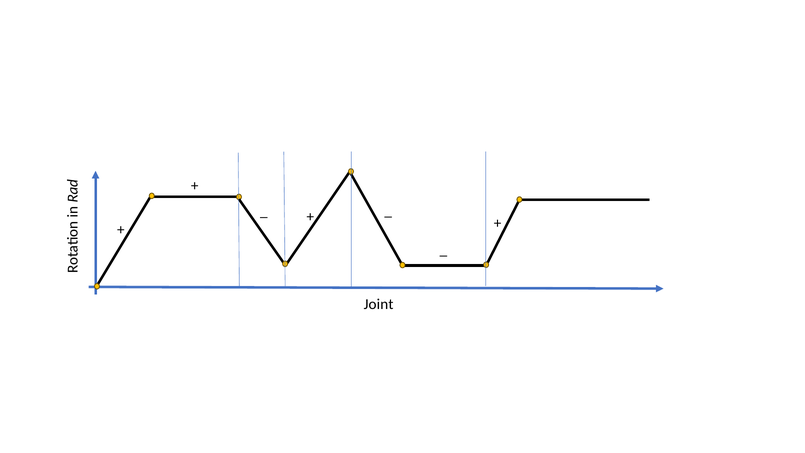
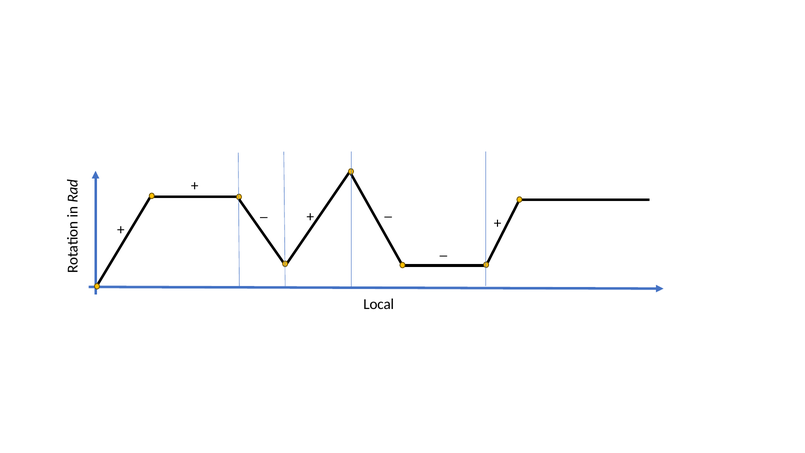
Joint: Joint -> Local (379, 304)
